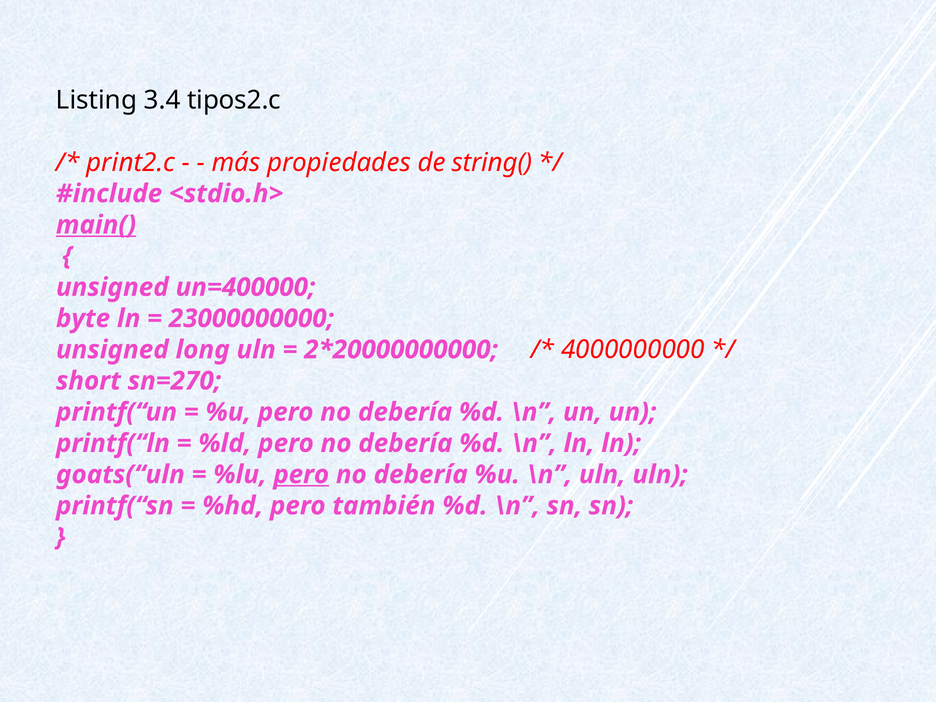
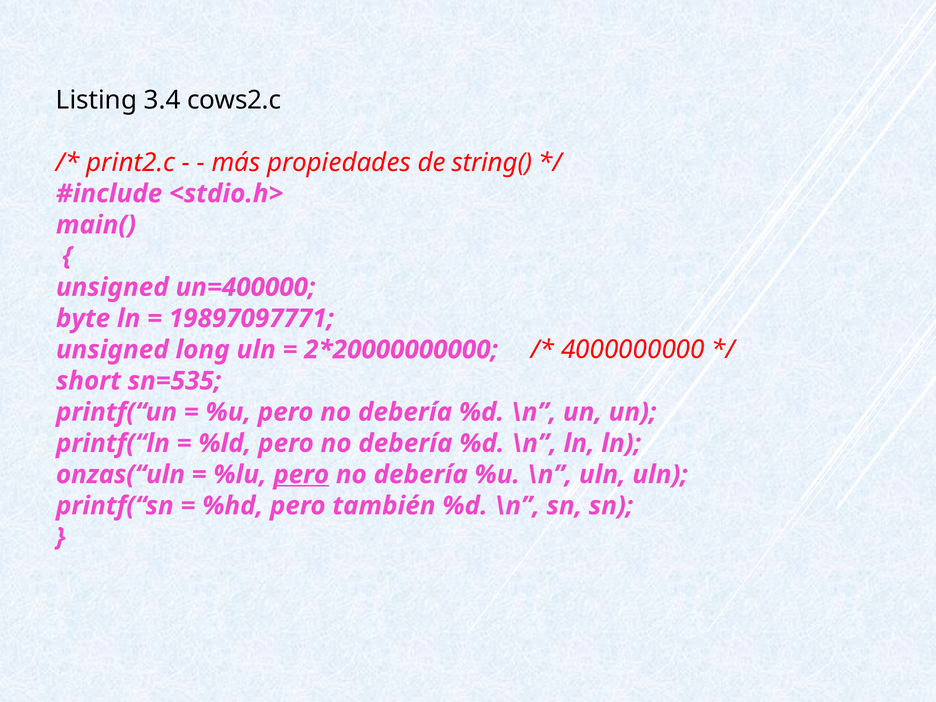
tipos2.c: tipos2.c -> cows2.c (234, 100)
main( underline: present -> none (96, 225)
23000000000: 23000000000 -> 19897097771 (251, 318)
sn=270: sn=270 -> sn=535 (174, 381)
goats(“uln: goats(“uln -> onzas(“uln (120, 475)
